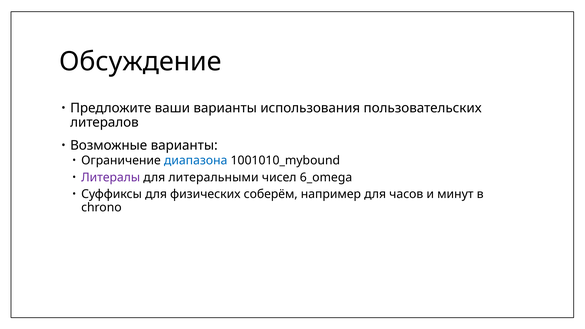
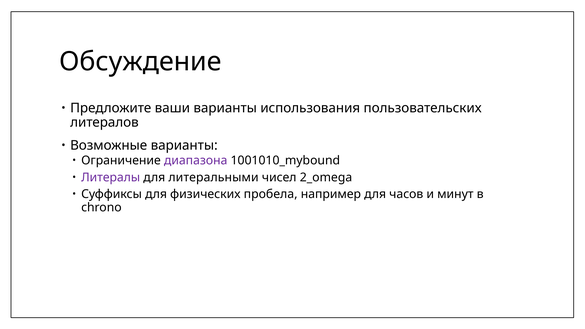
диапазона colour: blue -> purple (196, 161)
6_omega: 6_omega -> 2_omega (326, 177)
соберём: соберём -> пробела (271, 194)
